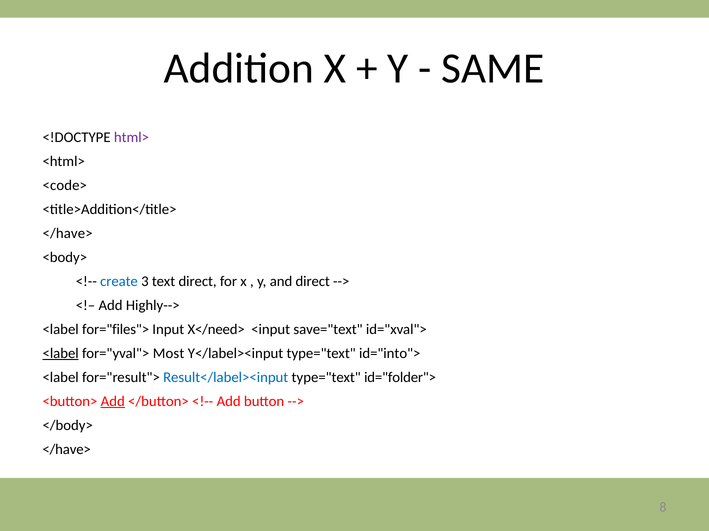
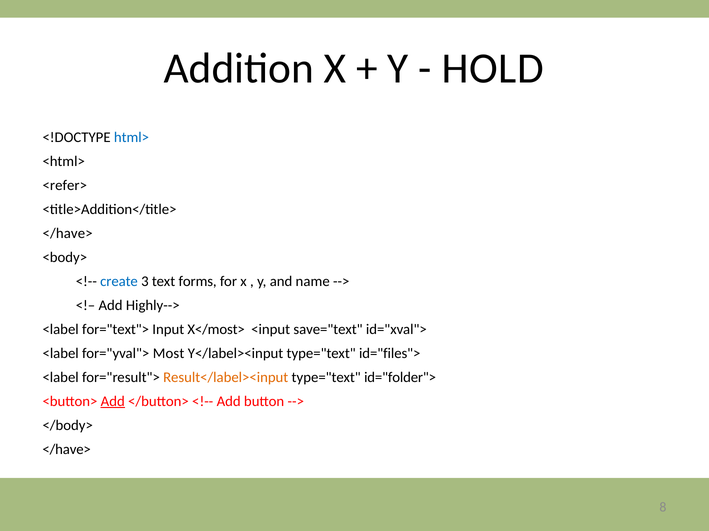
SAME: SAME -> HOLD (493, 69)
html> colour: purple -> blue (131, 138)
<code>: <code> -> <refer> (65, 186)
text direct: direct -> forms (198, 282)
and direct: direct -> name (313, 282)
for="files">: for="files"> -> for="text"> (116, 330)
X</need>: X</need> -> X</most> (216, 330)
<label underline: present -> none (61, 354)
id="into">: id="into"> -> id="files"> (390, 354)
Result</label><input colour: blue -> orange (226, 378)
